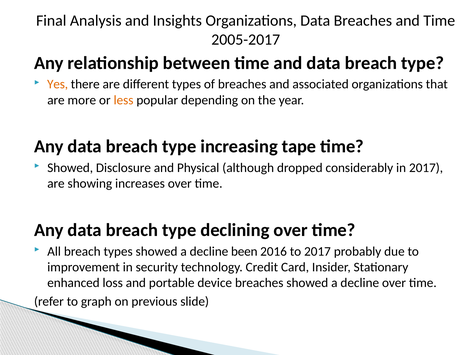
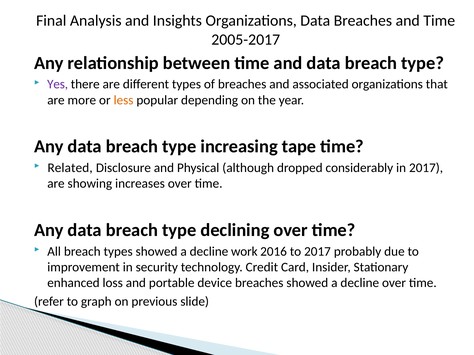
Yes colour: orange -> purple (58, 84)
Showed: Showed -> Related (70, 168)
been: been -> work (244, 252)
